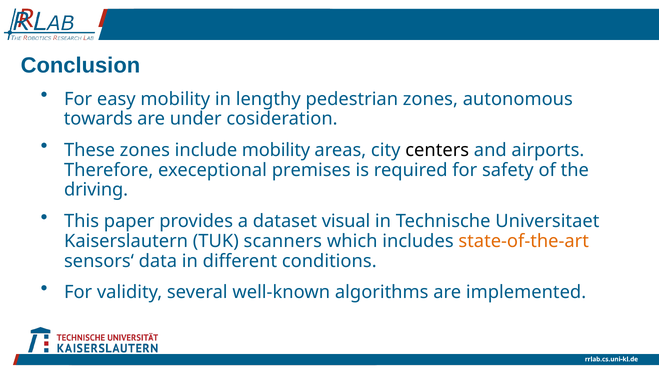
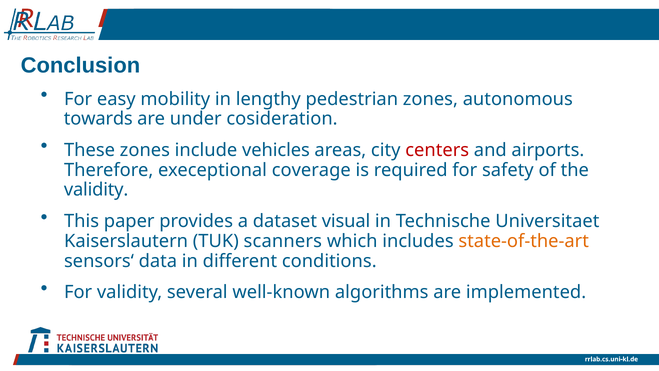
include mobility: mobility -> vehicles (276, 150)
centers colour: black -> red (437, 150)
premises: premises -> coverage (311, 170)
driving: driving -> validity (96, 190)
